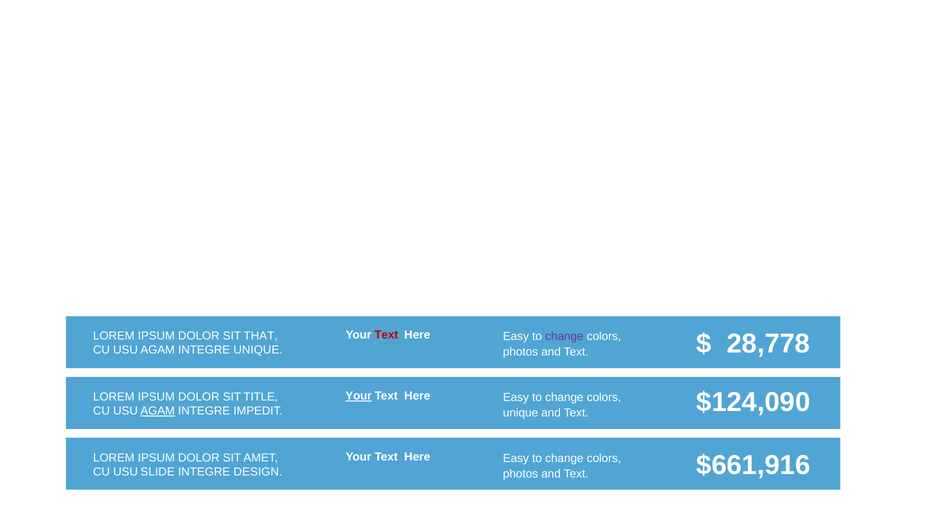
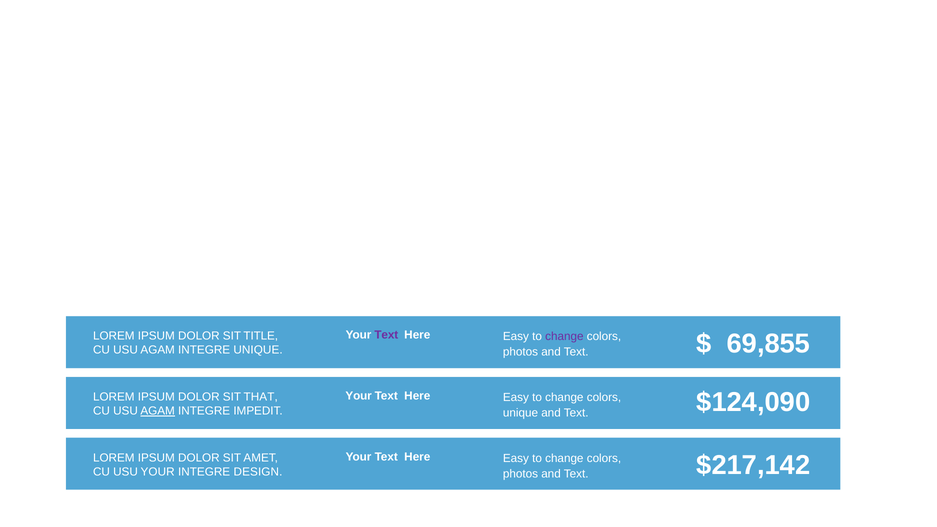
Text colour: red -> purple (386, 335)
THAT: THAT -> TITLE (261, 336)
28,778: 28,778 -> 69,855 (768, 344)
Your underline: present -> none (359, 396)
TITLE: TITLE -> THAT (261, 397)
$661,916: $661,916 -> $217,142 (753, 465)
USU SLIDE: SLIDE -> YOUR (158, 472)
